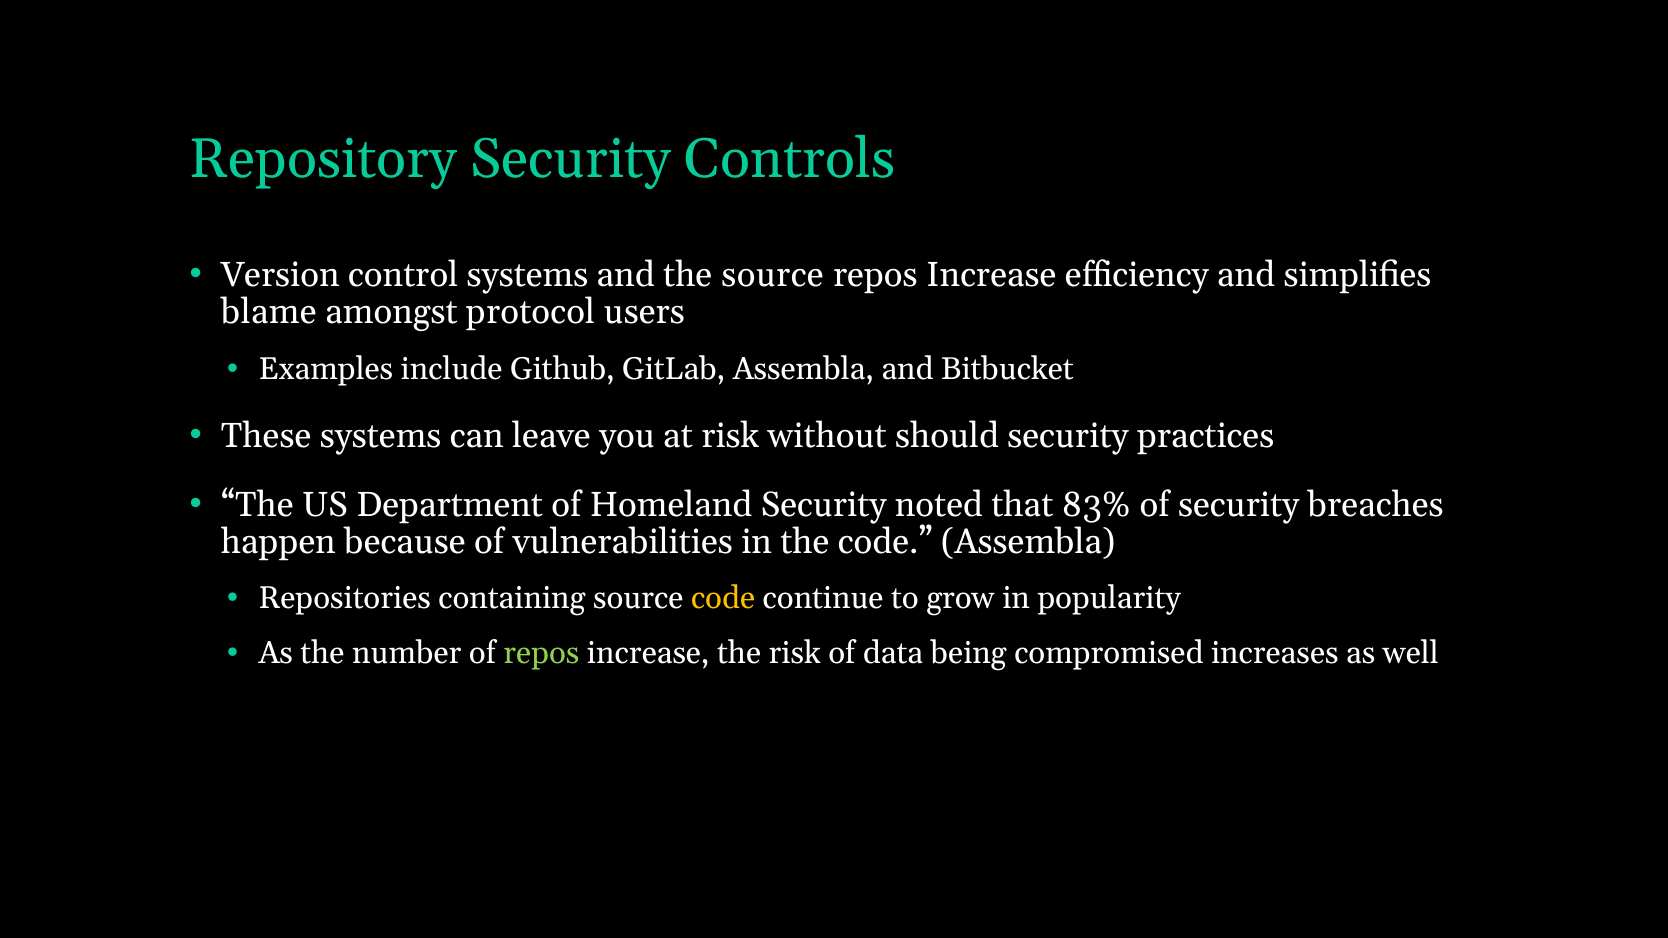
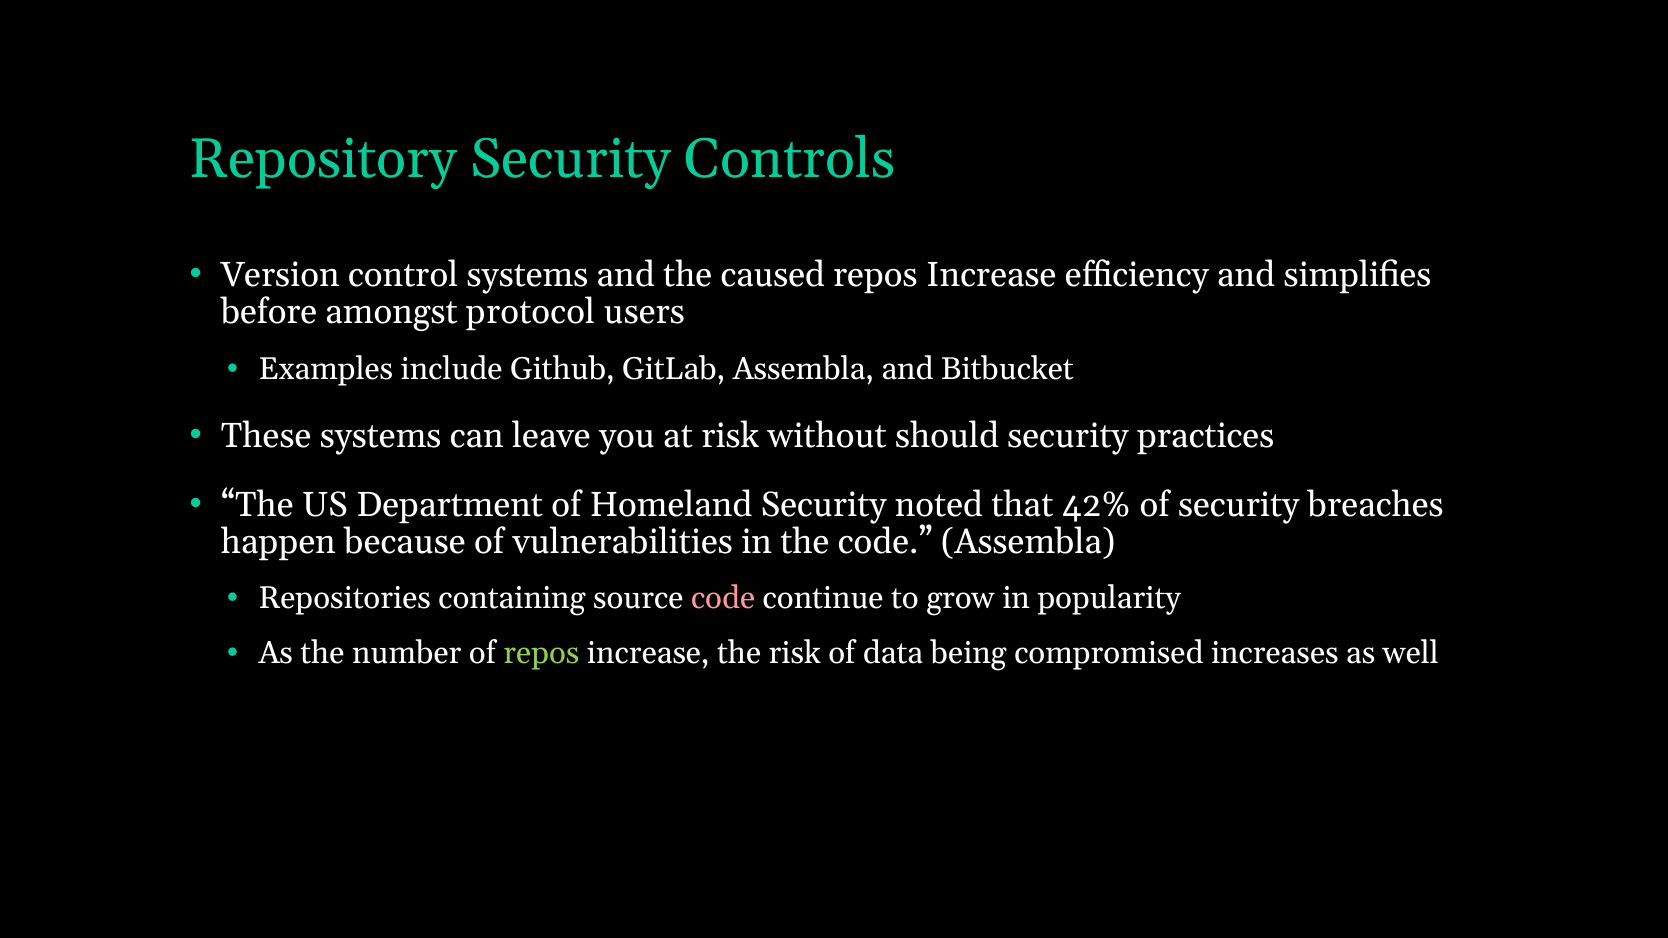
the source: source -> caused (773, 275)
blame: blame -> before (269, 313)
83%: 83% -> 42% (1096, 505)
code colour: yellow -> pink (723, 599)
